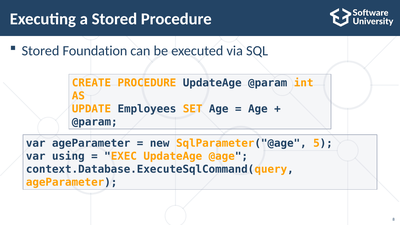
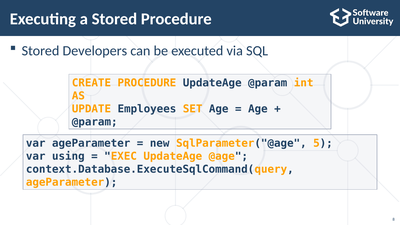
Foundation: Foundation -> Developers (95, 51)
